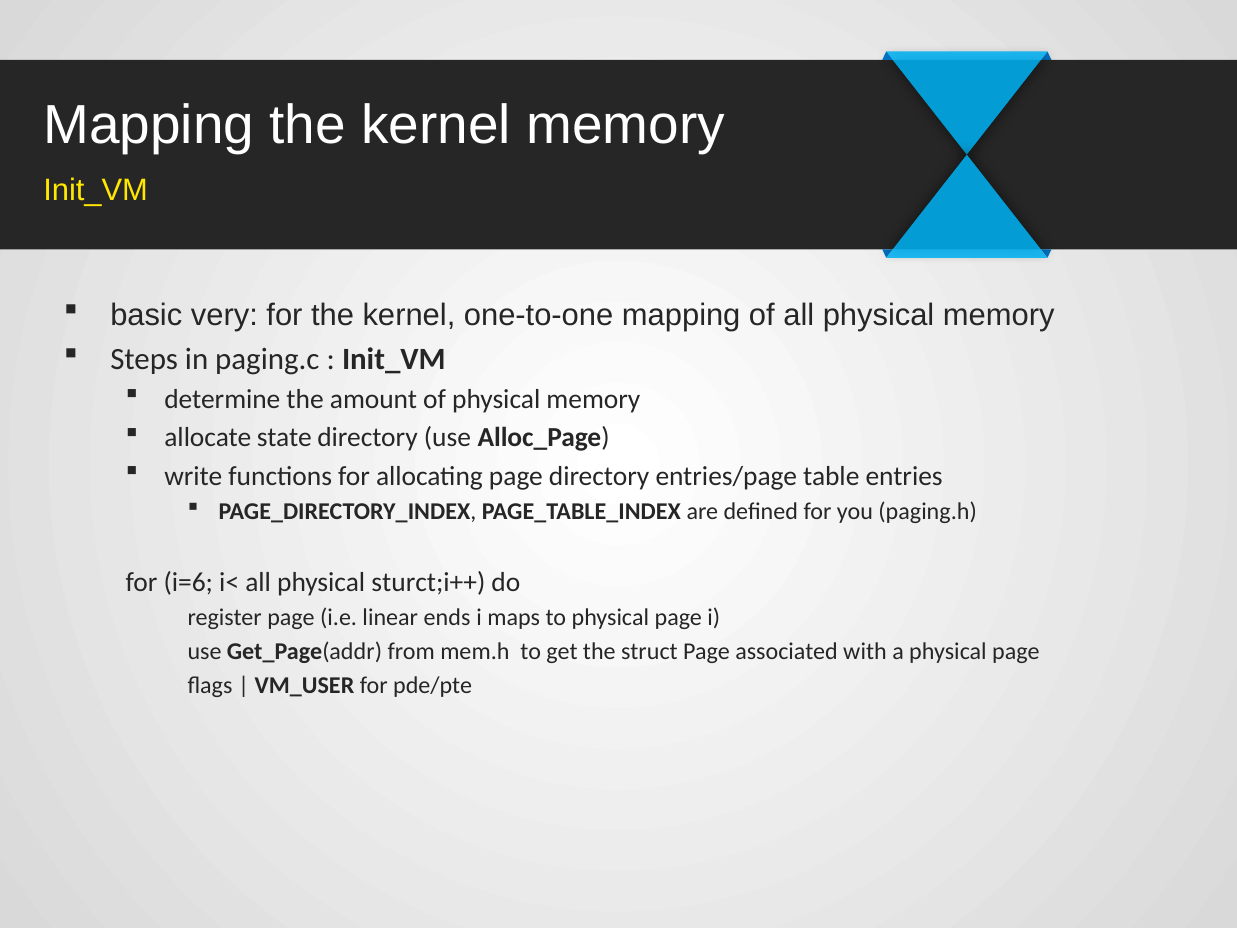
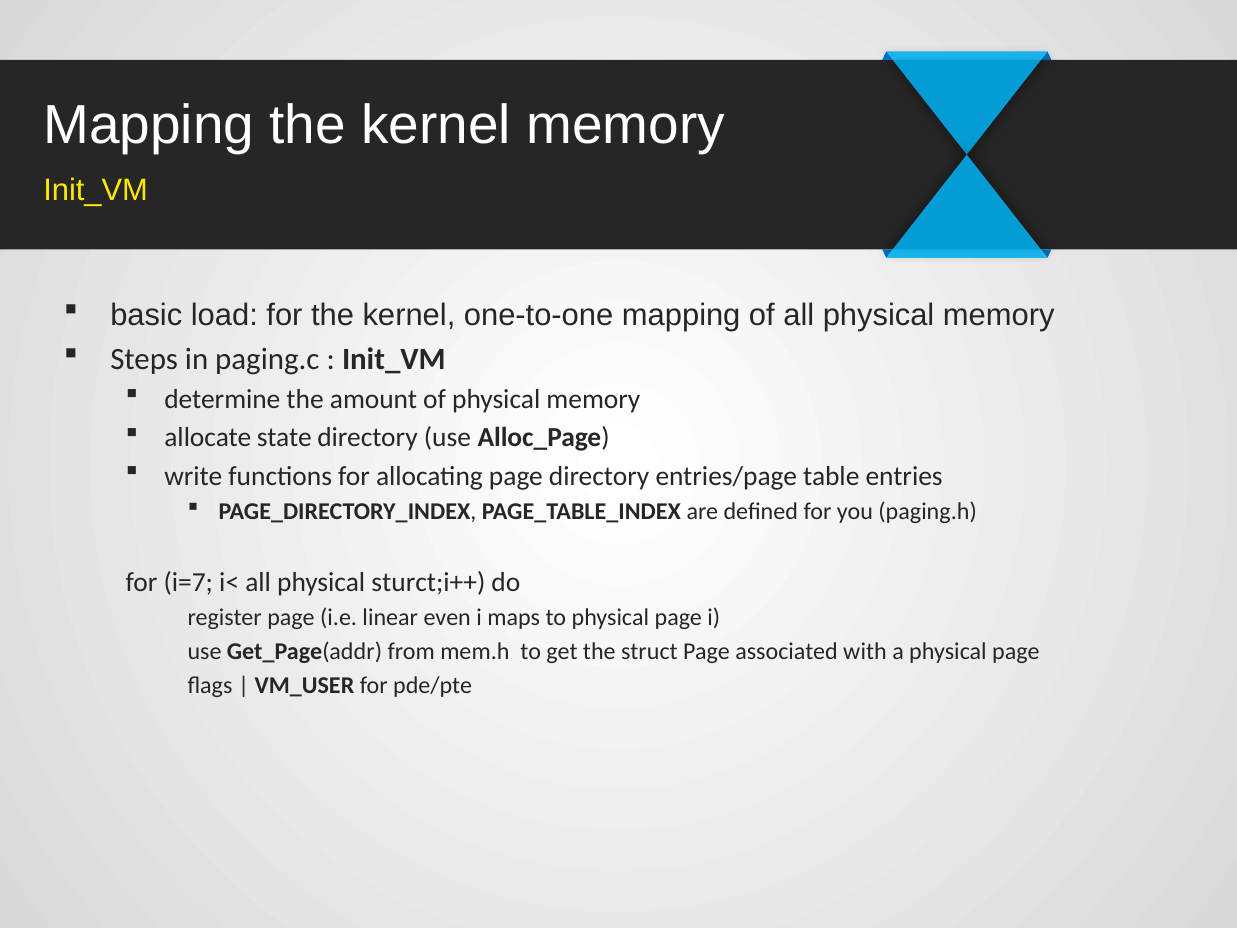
very: very -> load (224, 316)
i=6: i=6 -> i=7 (188, 582)
ends: ends -> even (447, 617)
